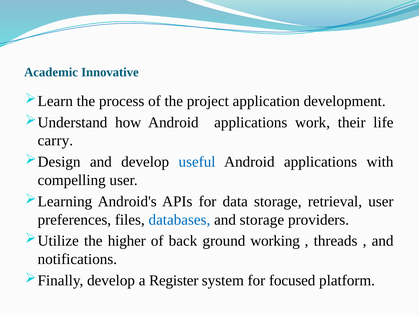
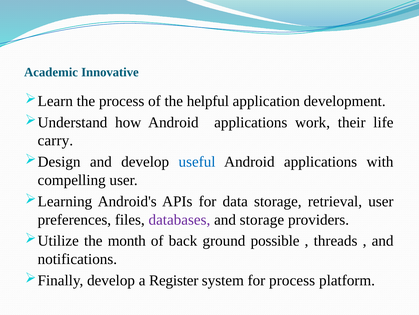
project: project -> helpful (208, 101)
databases colour: blue -> purple (179, 219)
higher: higher -> month (127, 240)
working: working -> possible (275, 240)
for focused: focused -> process (292, 280)
